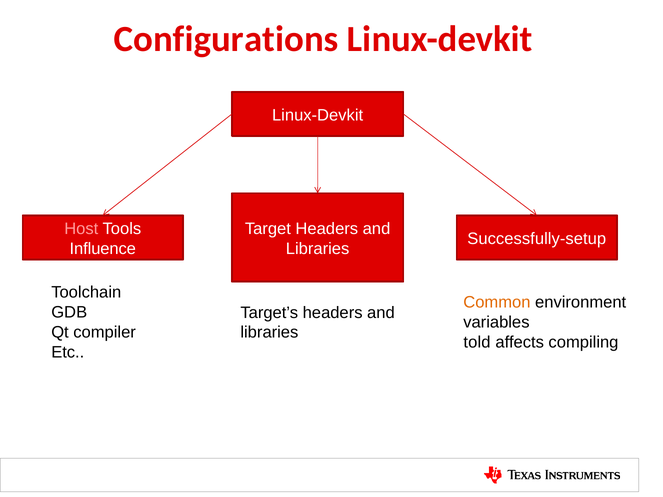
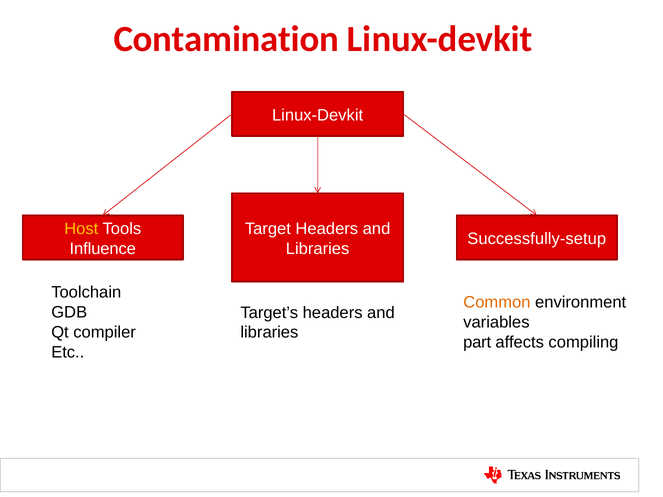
Configurations: Configurations -> Contamination (226, 39)
Host colour: pink -> yellow (81, 229)
told: told -> part (477, 342)
